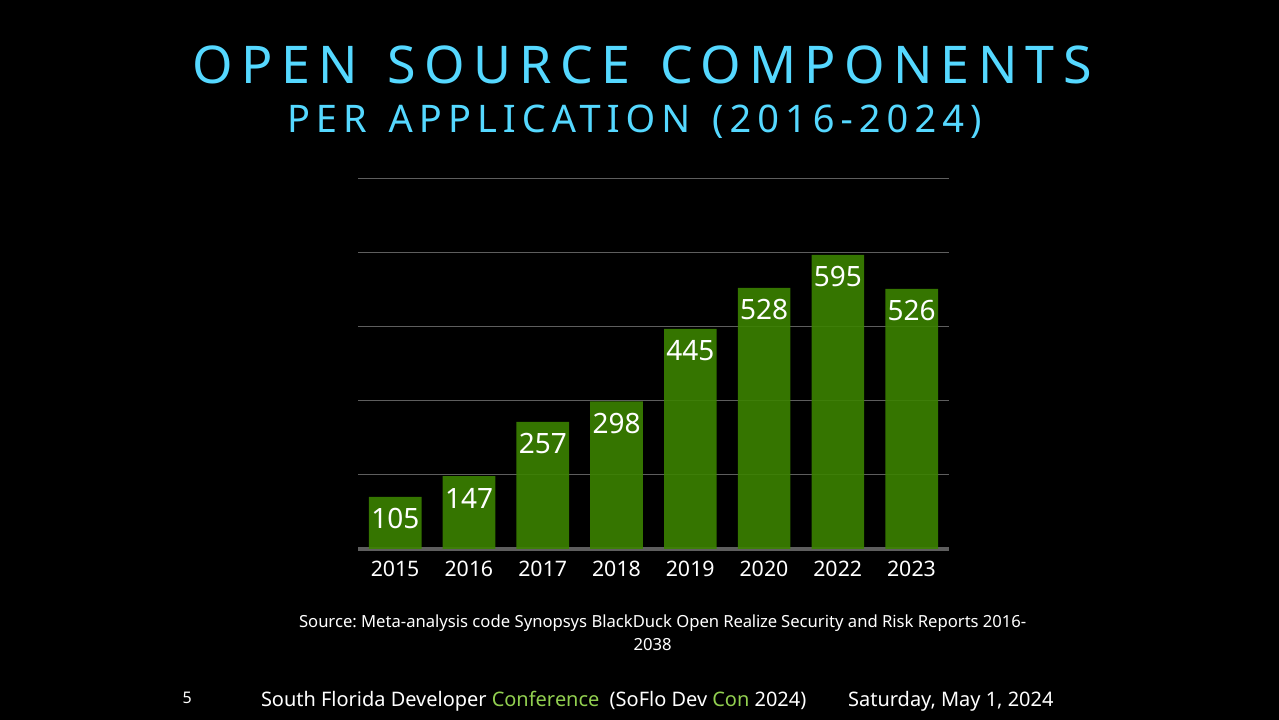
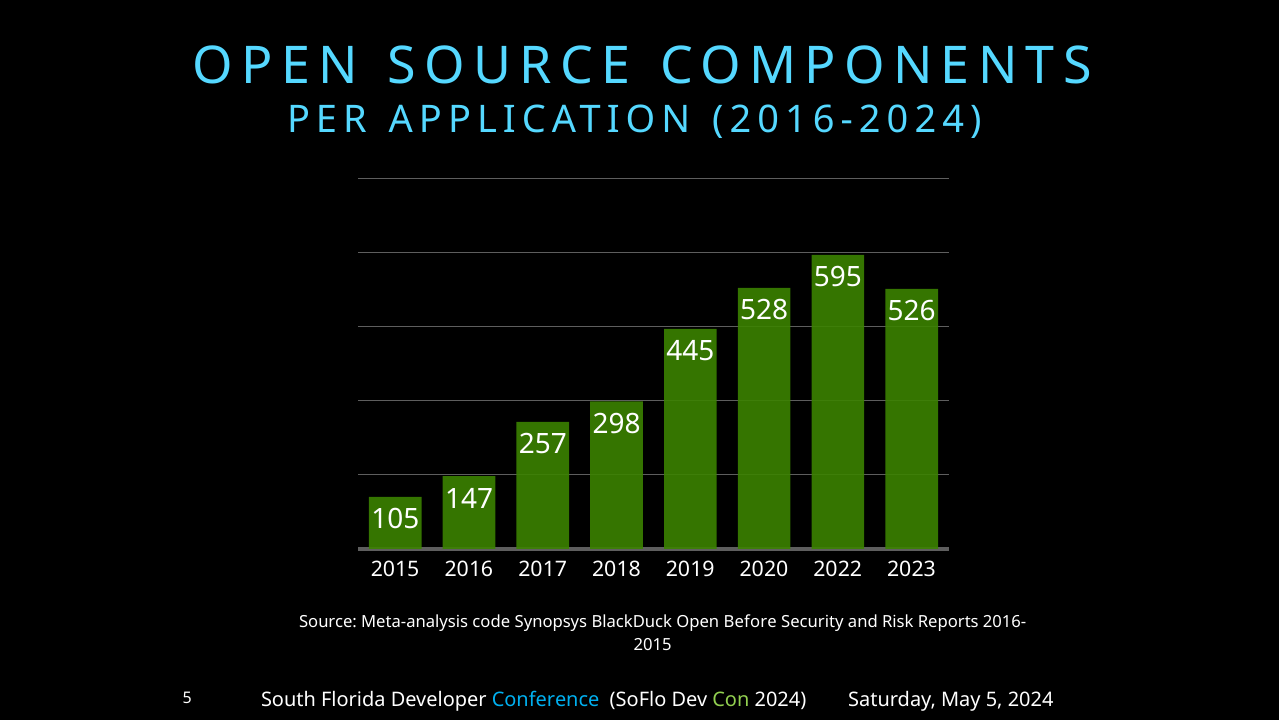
Realize: Realize -> Before (750, 622)
2038: 2038 -> 2015 (653, 645)
Conference colour: light green -> light blue (546, 699)
May 1: 1 -> 5 (994, 699)
